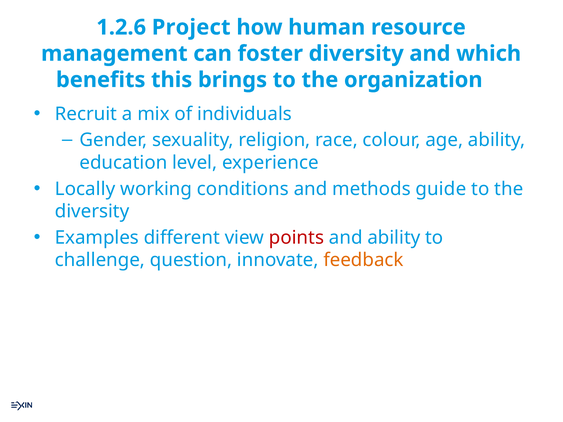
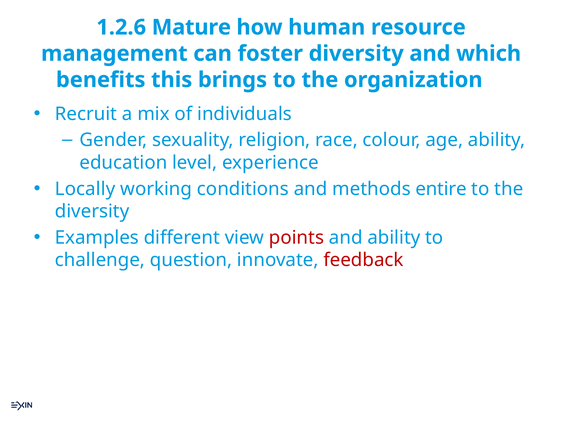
Project: Project -> Mature (191, 27)
guide: guide -> entire (441, 189)
feedback colour: orange -> red (363, 260)
